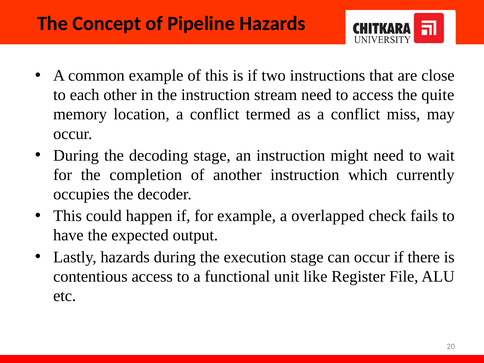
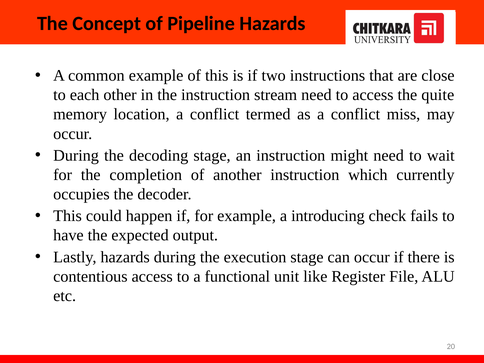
overlapped: overlapped -> introducing (328, 216)
